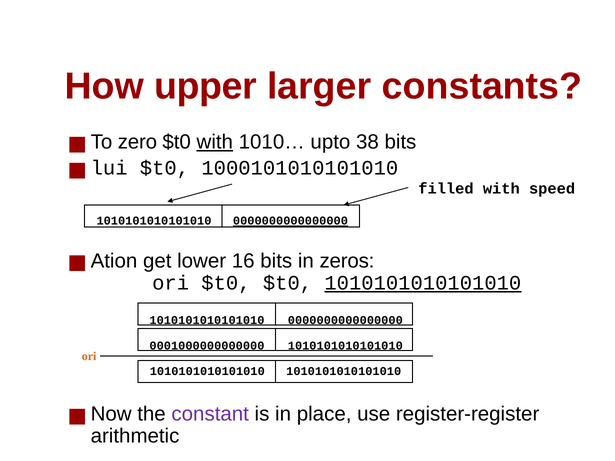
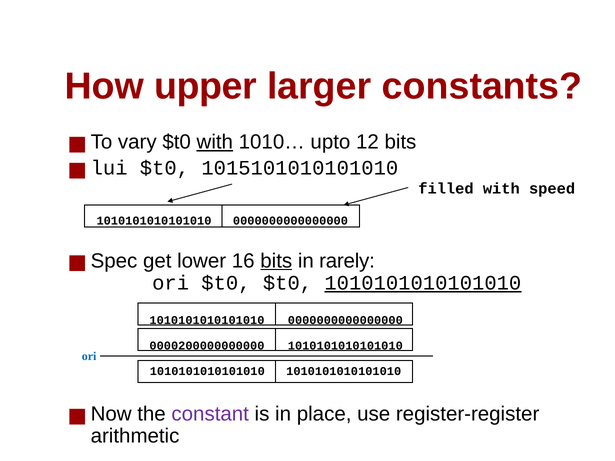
zero: zero -> vary (137, 142)
38: 38 -> 12 (367, 142)
1000101010101010: 1000101010101010 -> 1015101010101010 (300, 168)
0000000000000000 underline: present -> none (290, 221)
Ation: Ation -> Spec (114, 261)
bits underline: none -> present (276, 261)
zeros: zeros -> rarely (347, 261)
0001000000000000: 0001000000000000 -> 0000200000000000 (207, 346)
ori colour: orange -> blue (89, 356)
